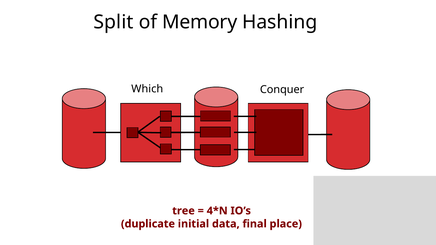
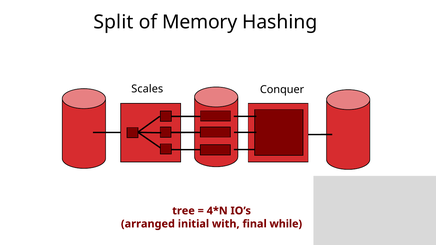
Which: Which -> Scales (147, 89)
duplicate: duplicate -> arranged (148, 224)
data: data -> with (226, 224)
place: place -> while (286, 224)
